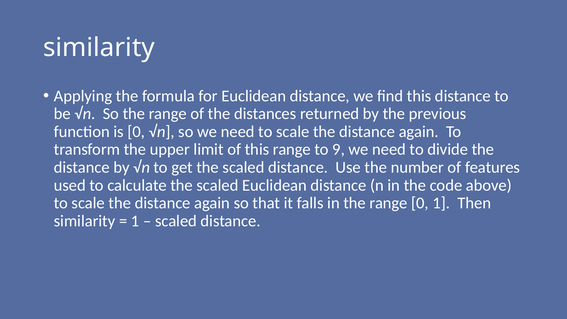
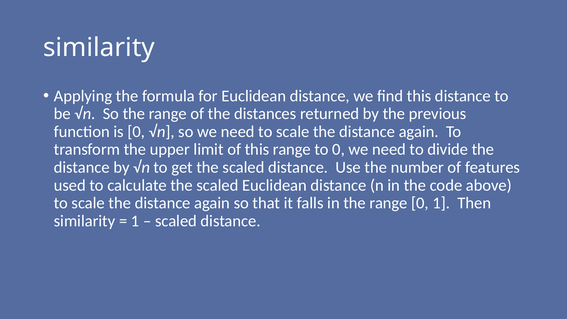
to 9: 9 -> 0 (339, 149)
